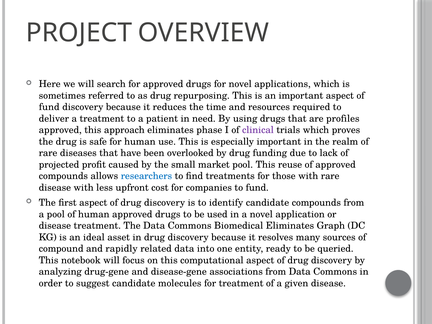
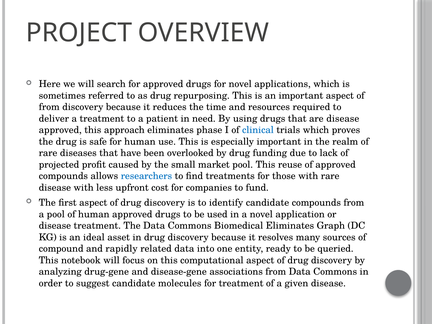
fund: fund -> from (49, 107)
are profiles: profiles -> disease (343, 119)
clinical colour: purple -> blue (258, 130)
